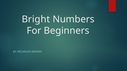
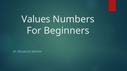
Bright: Bright -> Values (36, 19)
